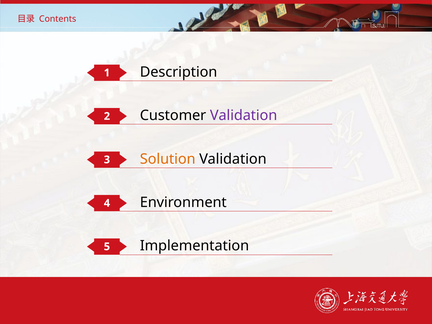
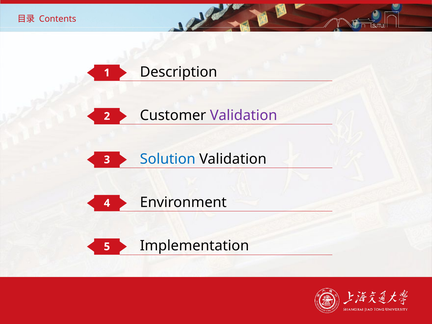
Solution colour: orange -> blue (168, 159)
